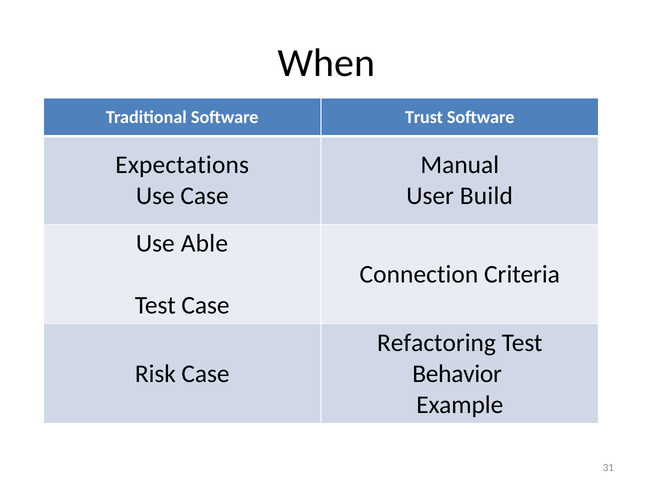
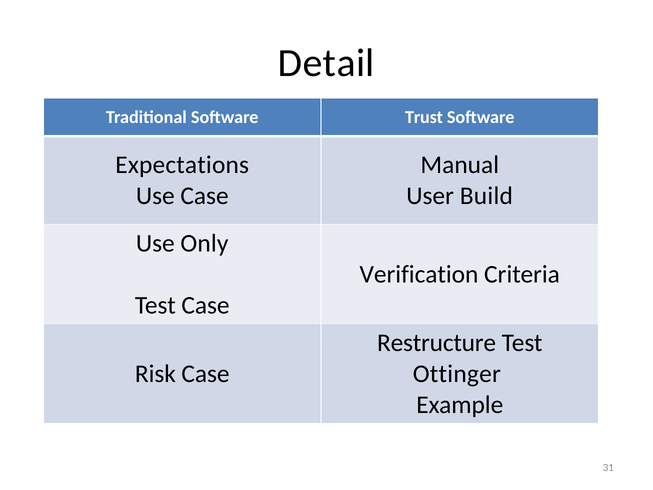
When: When -> Detail (326, 63)
Able: Able -> Only (204, 243)
Connection: Connection -> Verification (419, 274)
Refactoring: Refactoring -> Restructure (437, 343)
Behavior: Behavior -> Ottinger (457, 374)
